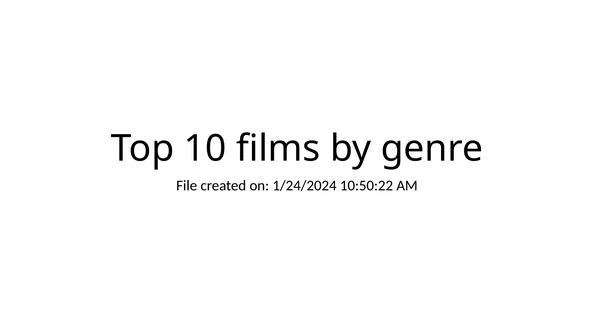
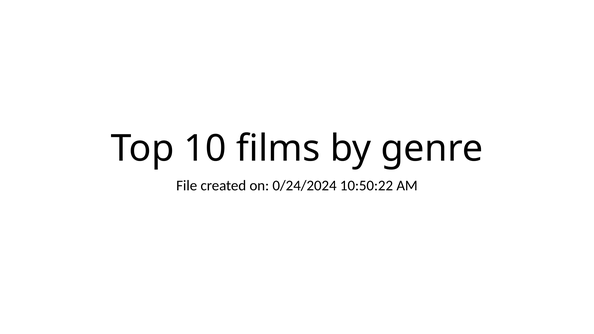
1/24/2024: 1/24/2024 -> 0/24/2024 (305, 186)
